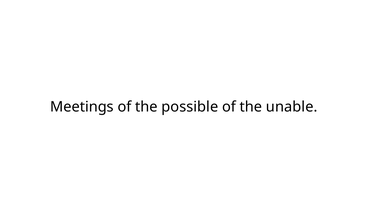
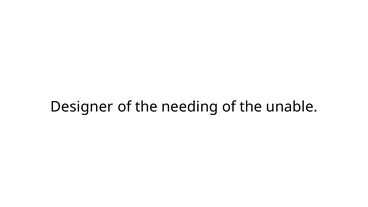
Meetings: Meetings -> Designer (82, 107)
possible: possible -> needing (190, 107)
